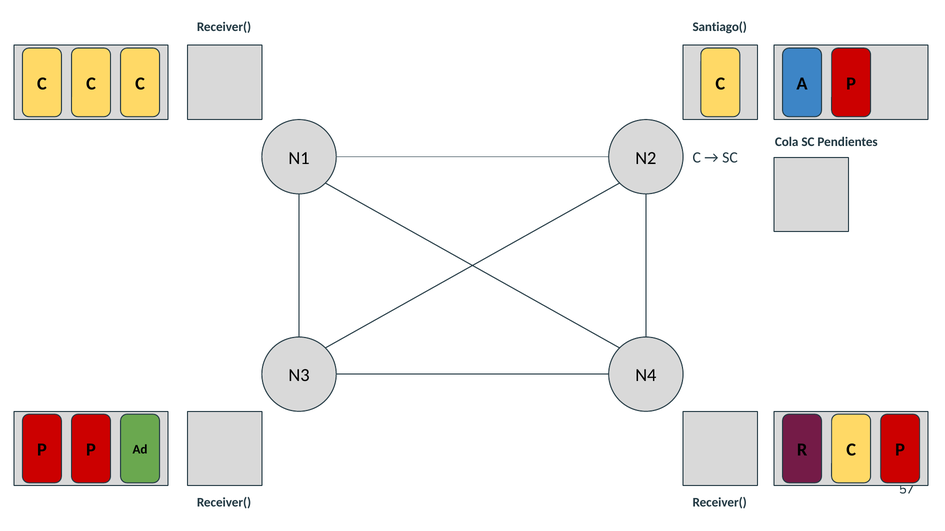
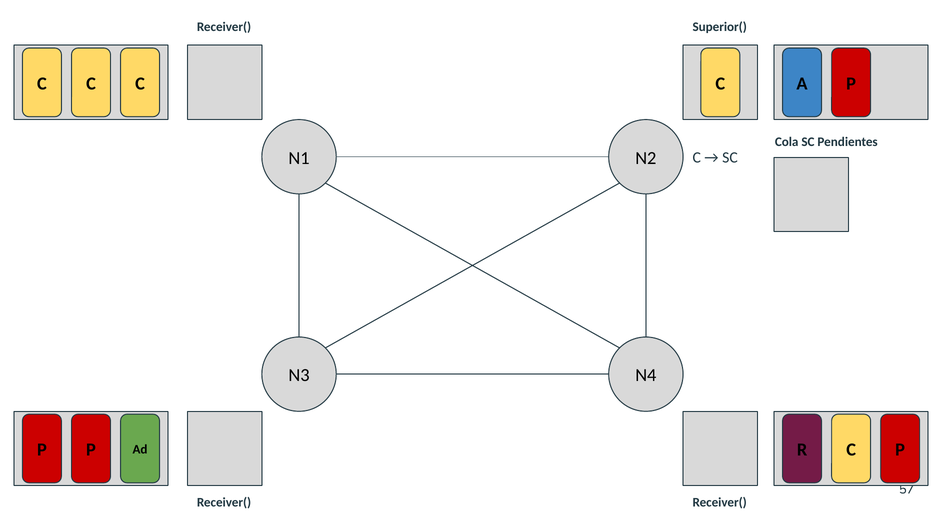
Santiago(: Santiago( -> Superior( (720, 27)
